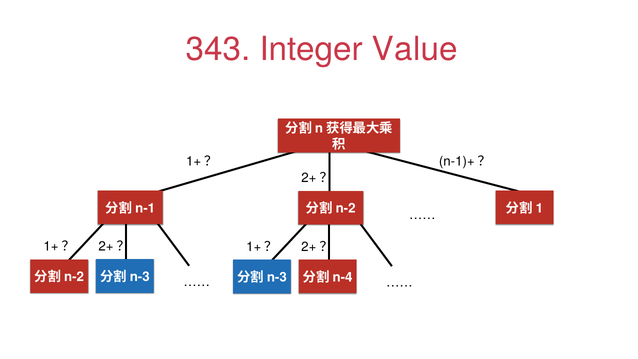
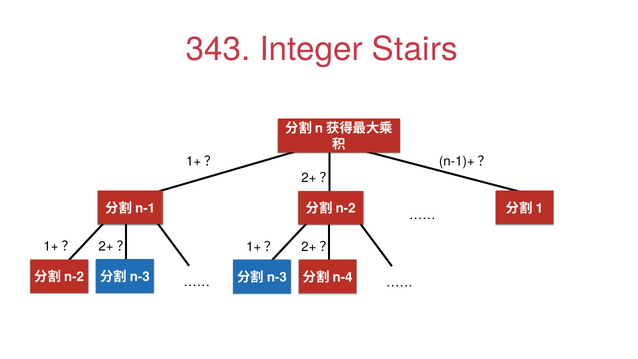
Value: Value -> Stairs (415, 49)
